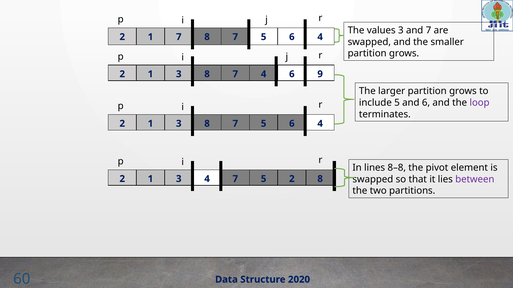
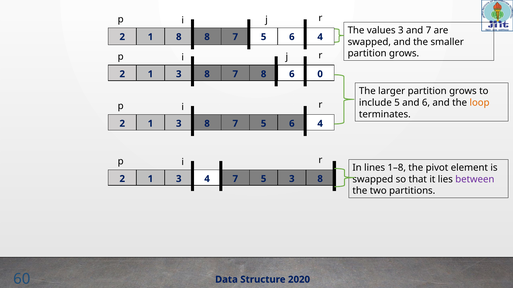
1 7: 7 -> 8 (179, 37)
7 4: 4 -> 8 (264, 74)
9: 9 -> 0 (320, 74)
loop colour: purple -> orange (480, 103)
8–8: 8–8 -> 1–8 (397, 168)
5 2: 2 -> 3 (292, 179)
